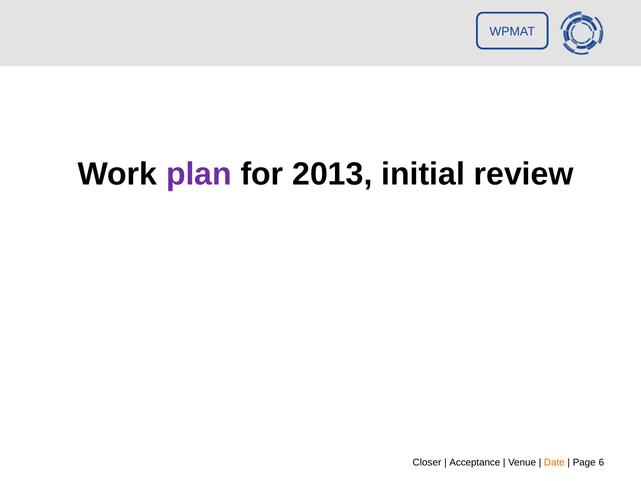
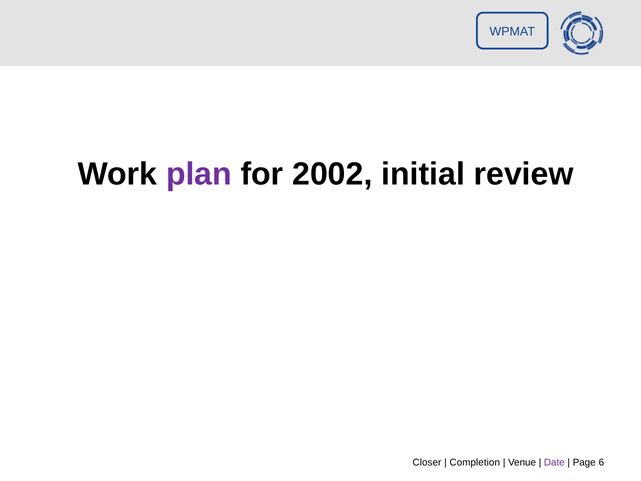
2013: 2013 -> 2002 (332, 174)
Acceptance: Acceptance -> Completion (475, 462)
Date colour: orange -> purple (554, 462)
